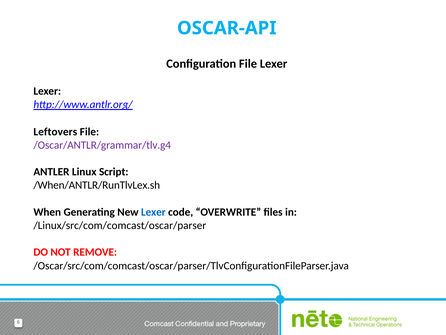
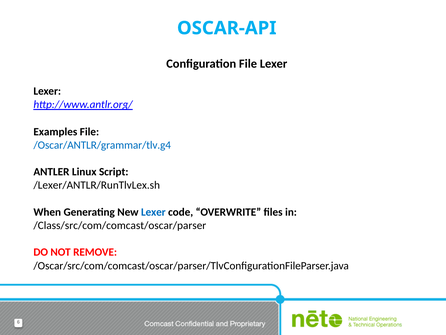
Leftovers: Leftovers -> Examples (55, 131)
/Oscar/ANTLR/grammar/tlv.g4 colour: purple -> blue (102, 145)
/When/ANTLR/RunTlvLex.sh: /When/ANTLR/RunTlvLex.sh -> /Lexer/ANTLR/RunTlvLex.sh (97, 185)
/Linux/src/com/comcast/oscar/parser: /Linux/src/com/comcast/oscar/parser -> /Class/src/com/comcast/oscar/parser (120, 225)
